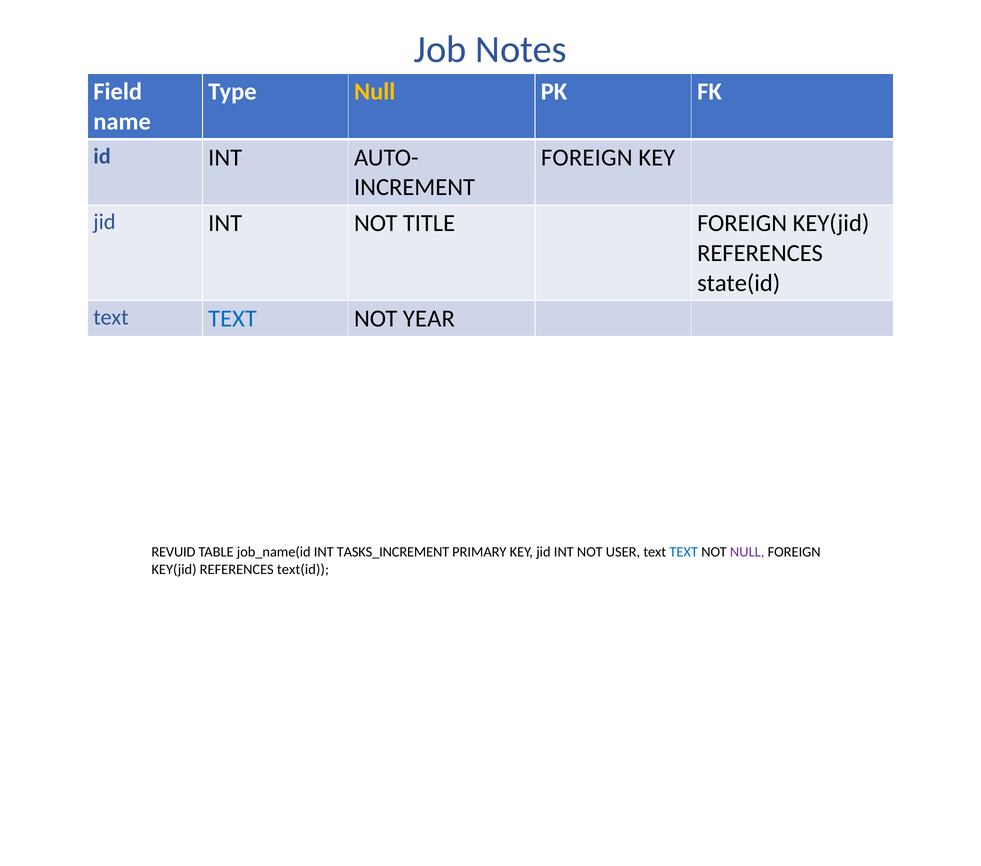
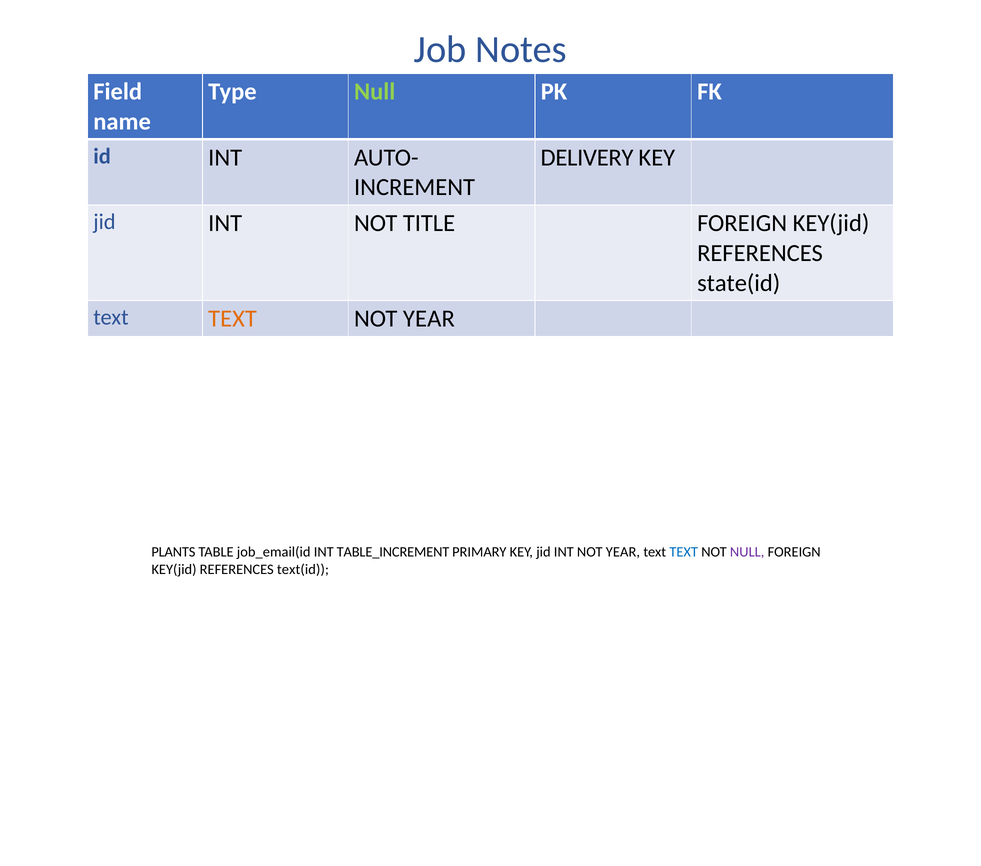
Null colour: yellow -> light green (375, 92)
FOREIGN: FOREIGN -> DELIVERY (587, 157)
TEXT colour: blue -> orange (233, 319)
REVUID: REVUID -> PLANTS (173, 552)
job_name(id: job_name(id -> job_email(id (274, 552)
TASKS_INCREMENT: TASKS_INCREMENT -> TABLE_INCREMENT (393, 552)
INT NOT USER: USER -> YEAR (623, 552)
